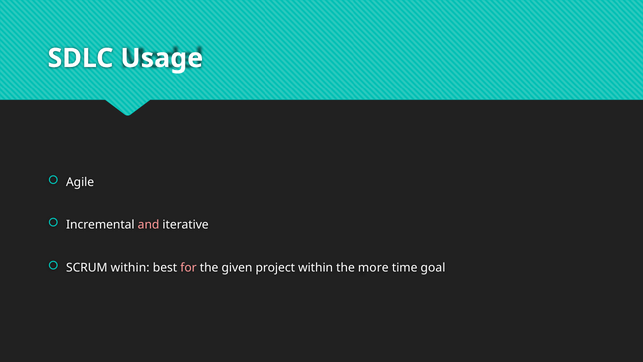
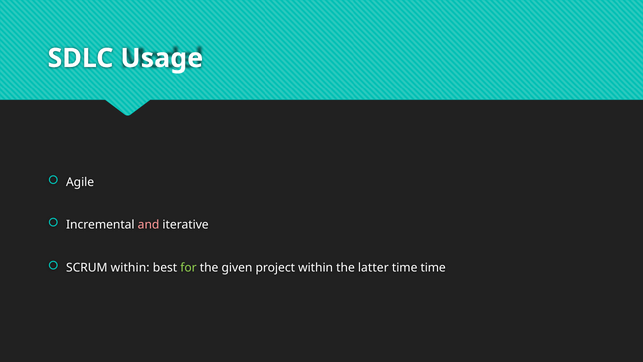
for colour: pink -> light green (189, 267)
more: more -> latter (373, 267)
time goal: goal -> time (433, 267)
